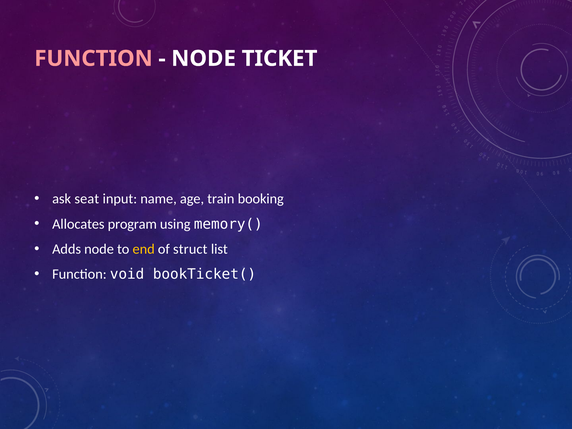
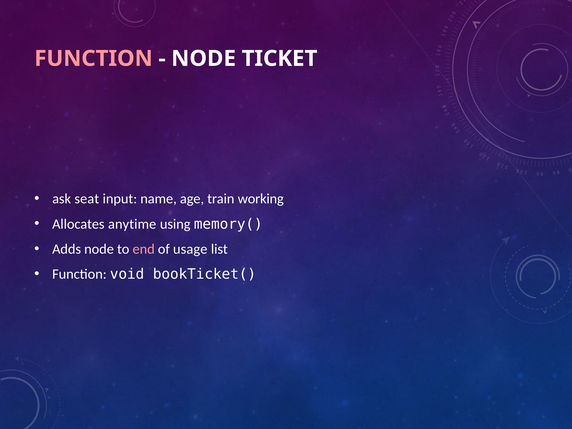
booking: booking -> working (261, 199)
program: program -> anytime (132, 224)
end colour: yellow -> pink (144, 249)
struct: struct -> usage (190, 249)
